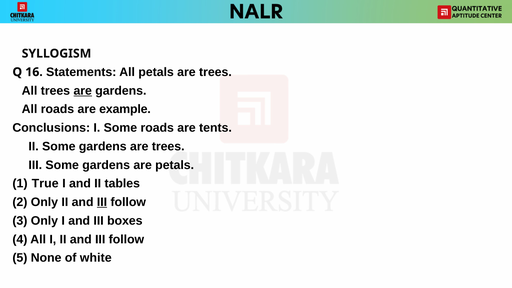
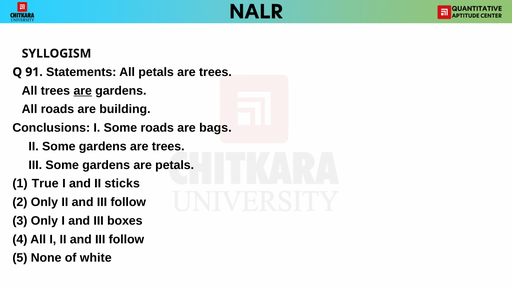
16: 16 -> 91 (32, 72)
example: example -> building (125, 109)
tents: tents -> bags (215, 128)
tables: tables -> sticks (122, 184)
III underline: present -> none (102, 202)
